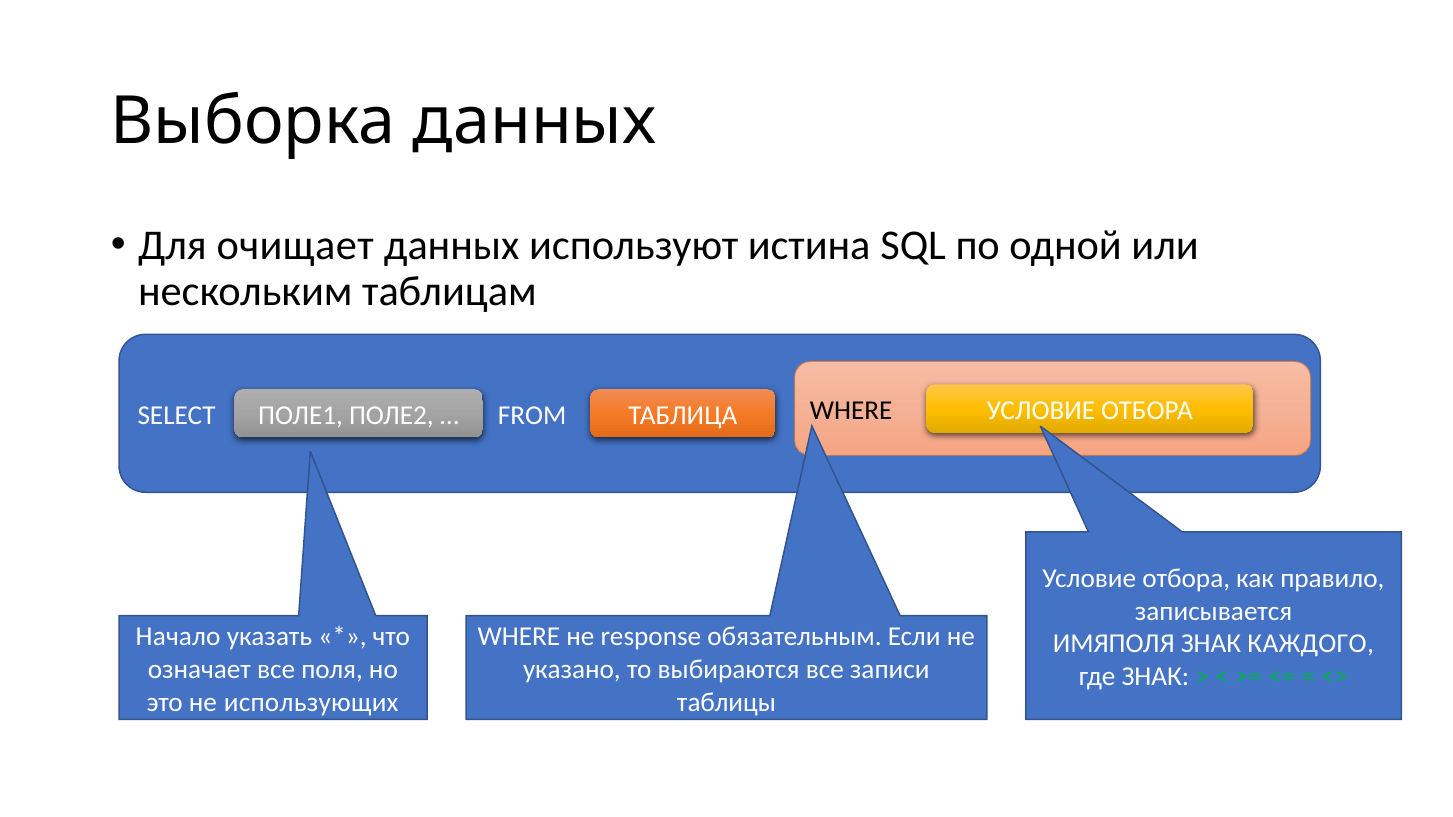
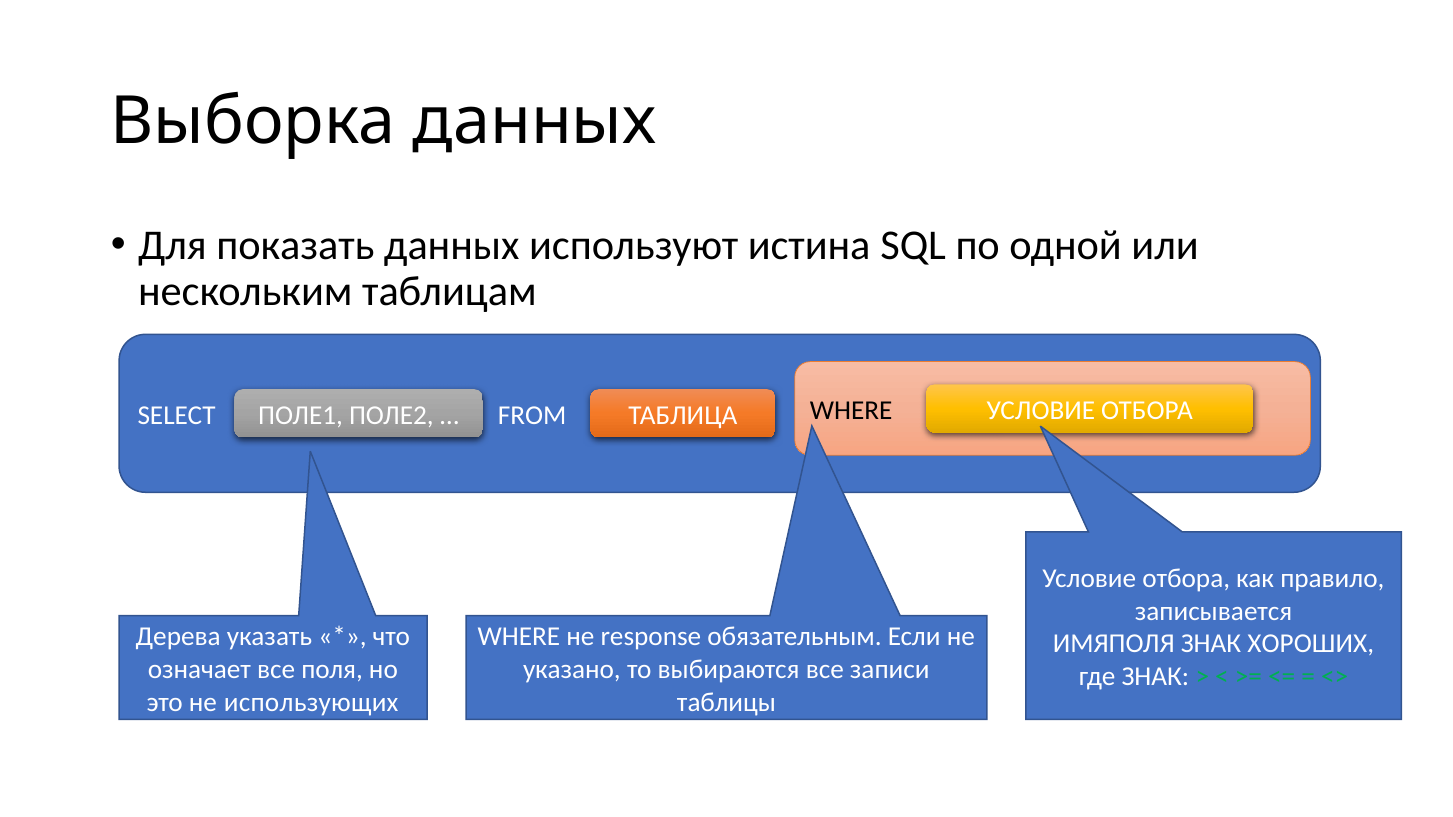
очищает: очищает -> показать (295, 246)
Начало: Начало -> Дерева (178, 637)
КАЖДОГО: КАЖДОГО -> ХОРОШИХ (1311, 644)
